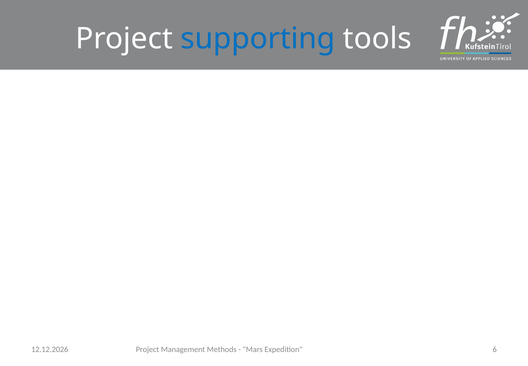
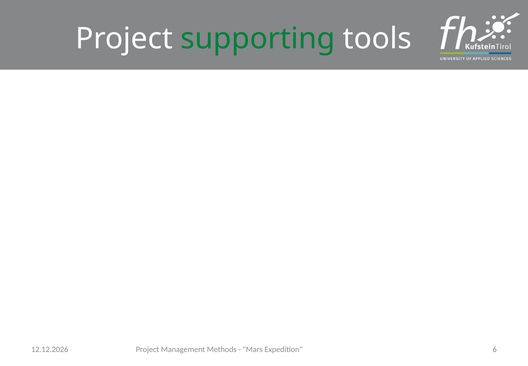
supporting colour: blue -> green (258, 39)
